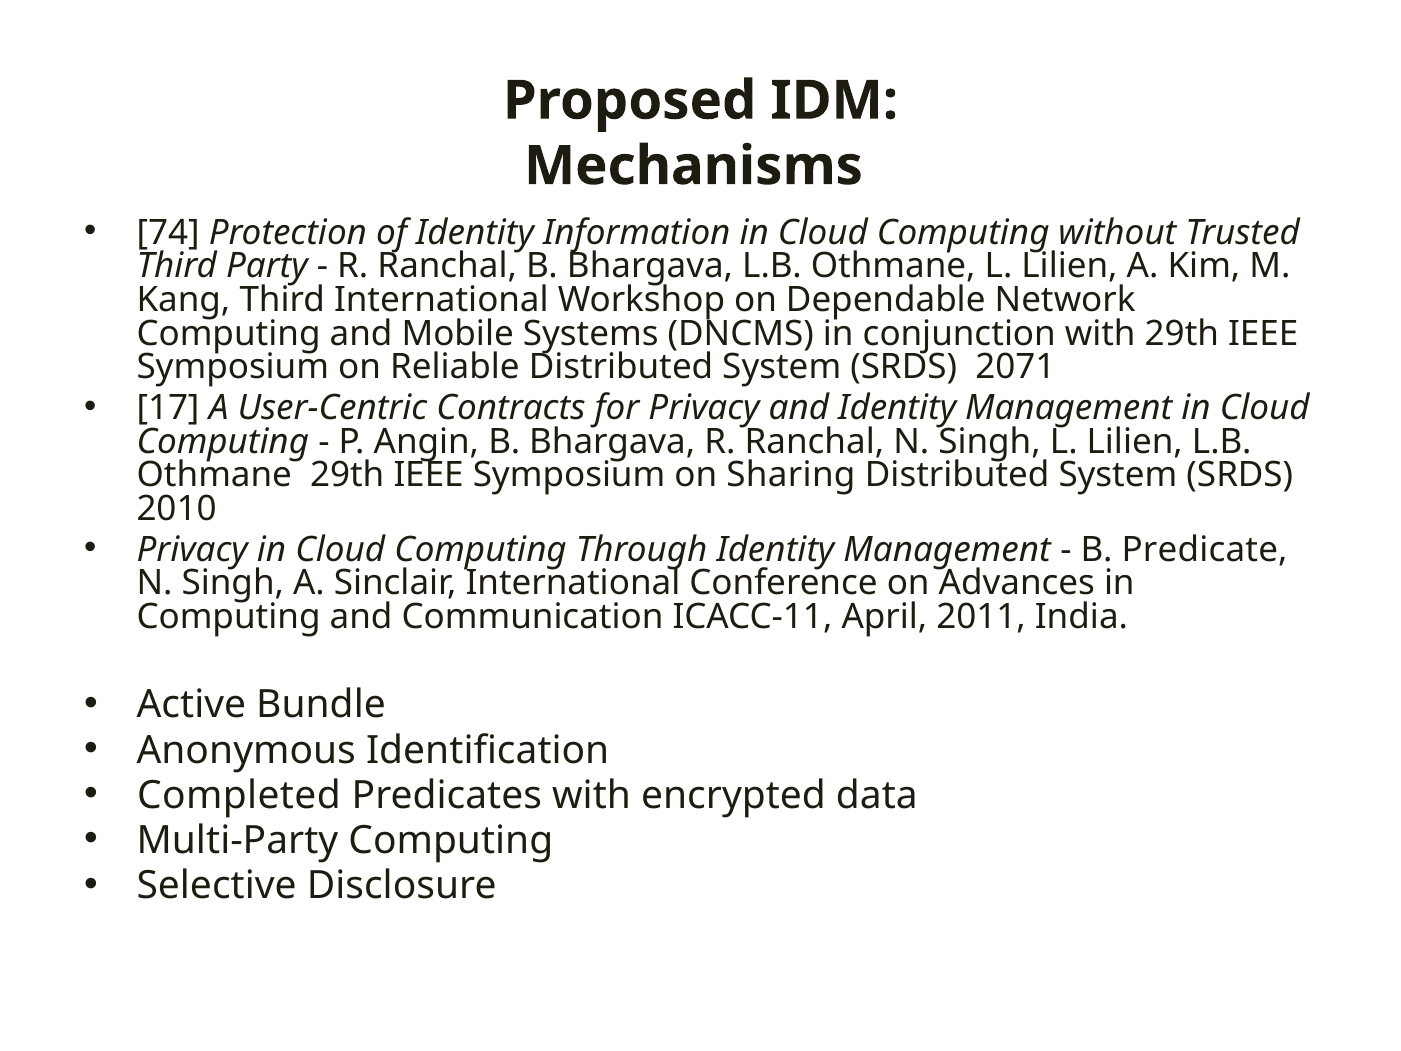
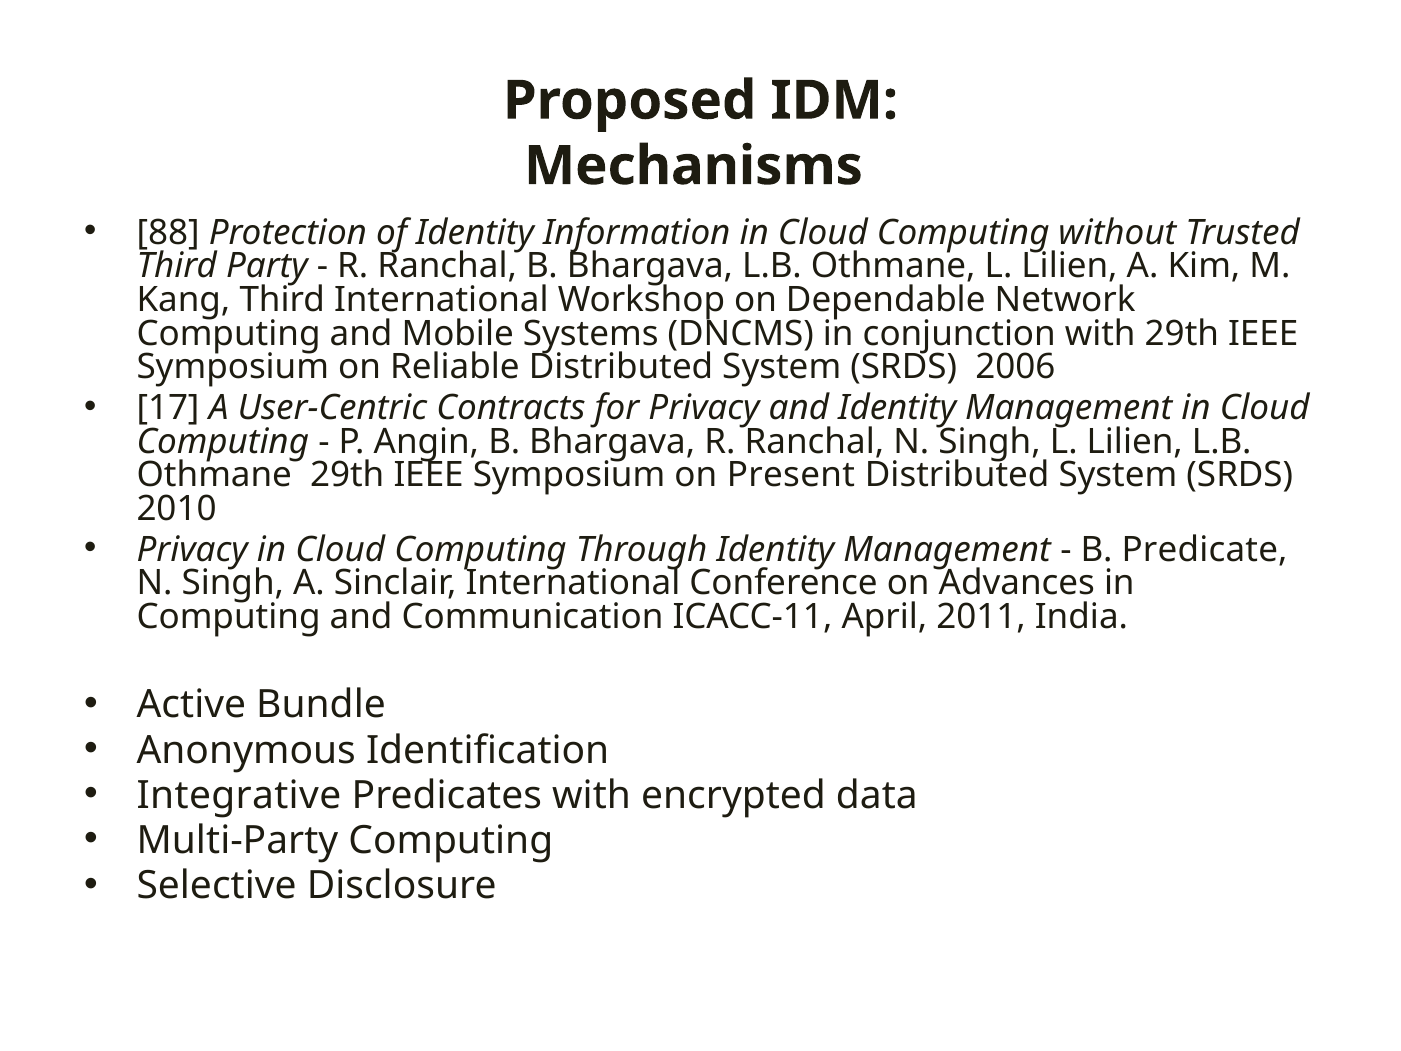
74: 74 -> 88 (168, 233)
2071: 2071 -> 2006 (1015, 367)
Sharing: Sharing -> Present (791, 475)
Completed: Completed -> Integrative (239, 795)
